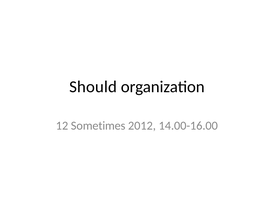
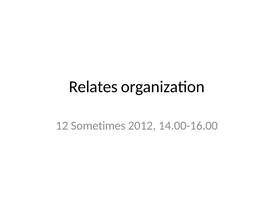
Should: Should -> Relates (93, 87)
